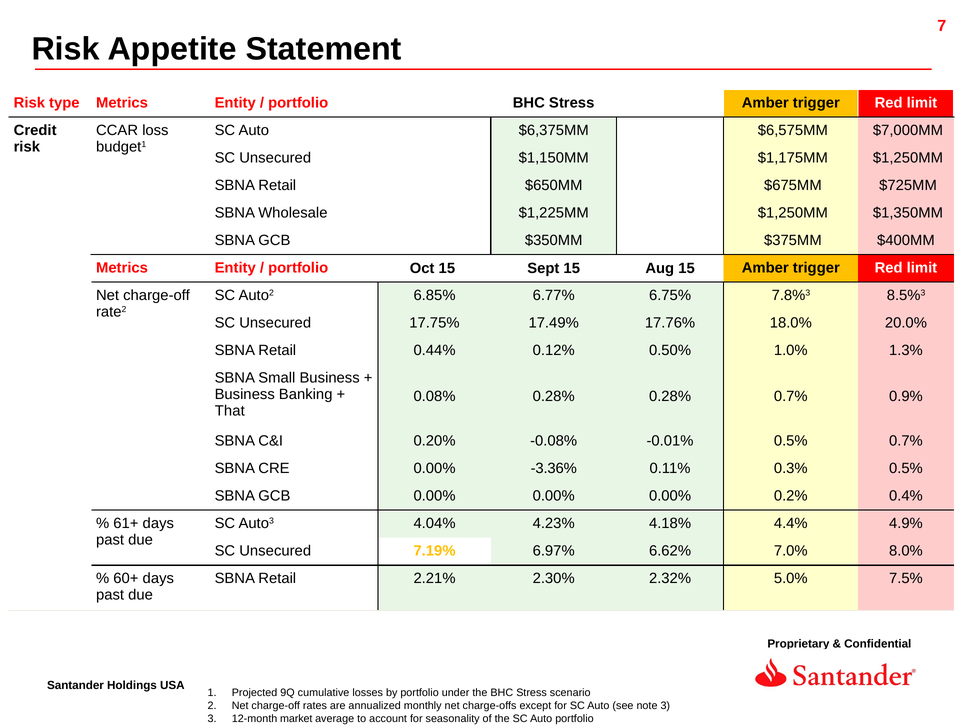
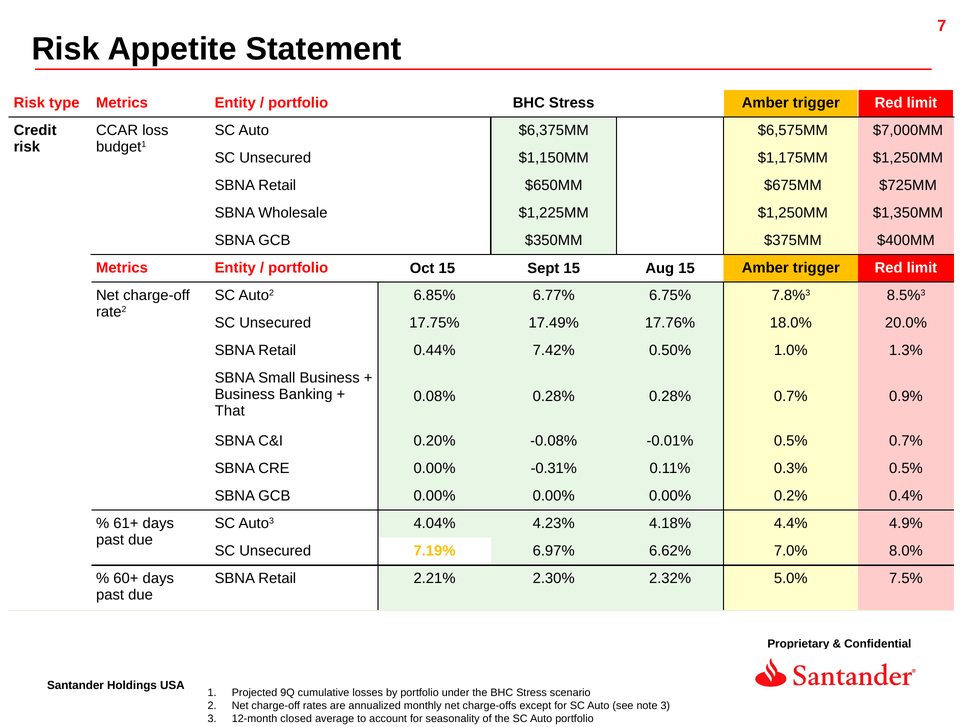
0.12%: 0.12% -> 7.42% (554, 350)
-3.36%: -3.36% -> -0.31% (554, 468)
market: market -> closed (296, 718)
